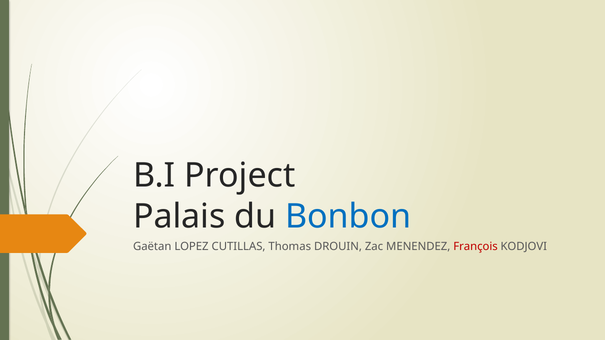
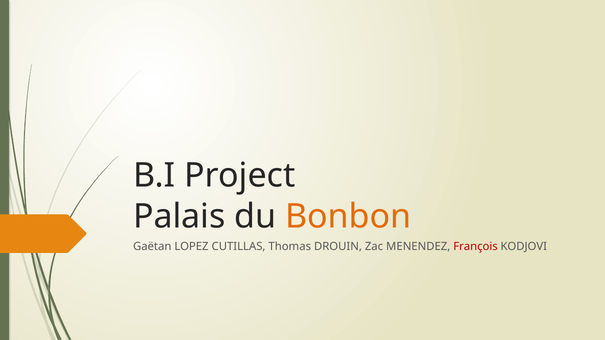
Bonbon colour: blue -> orange (348, 217)
